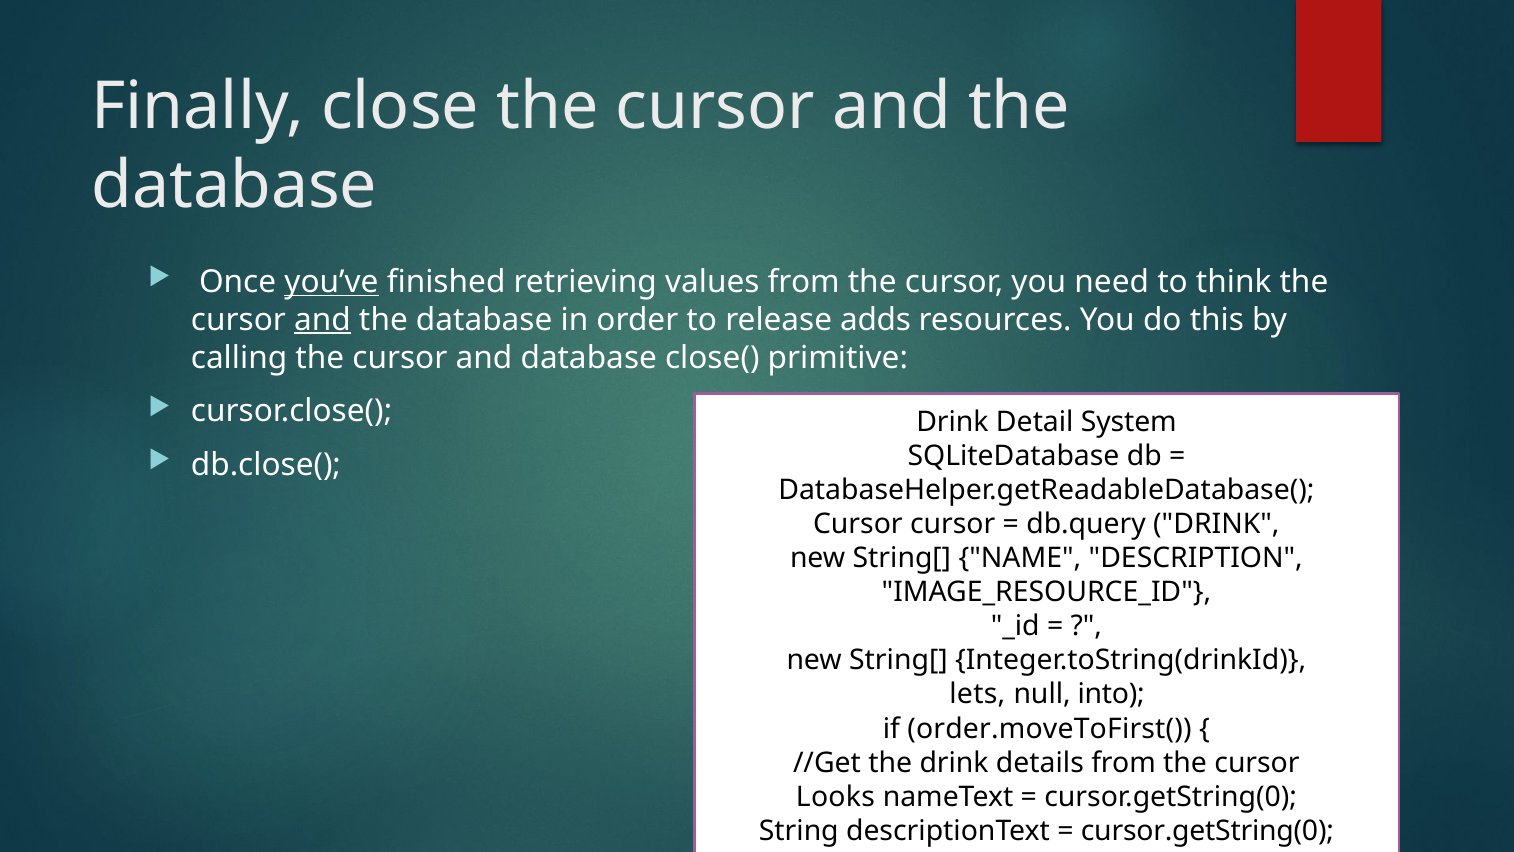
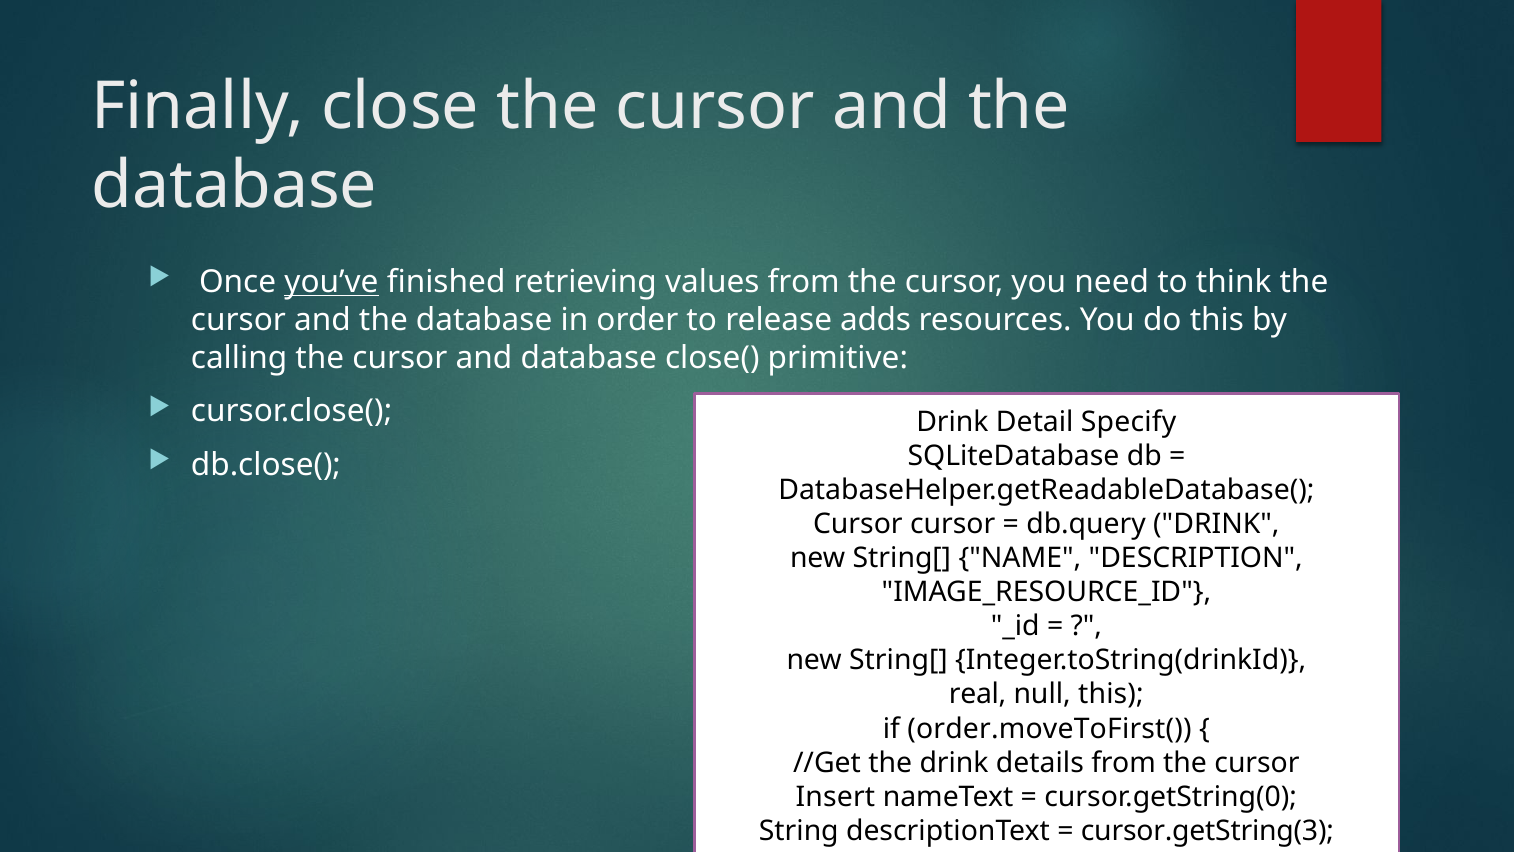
and underline: present -> none (322, 320)
System: System -> Specify (1129, 422)
lets: lets -> real (978, 694)
null into: into -> this (1111, 694)
Looks: Looks -> Insert (835, 796)
cursor.getString(0: cursor.getString(0 -> cursor.getString(3 (1207, 831)
